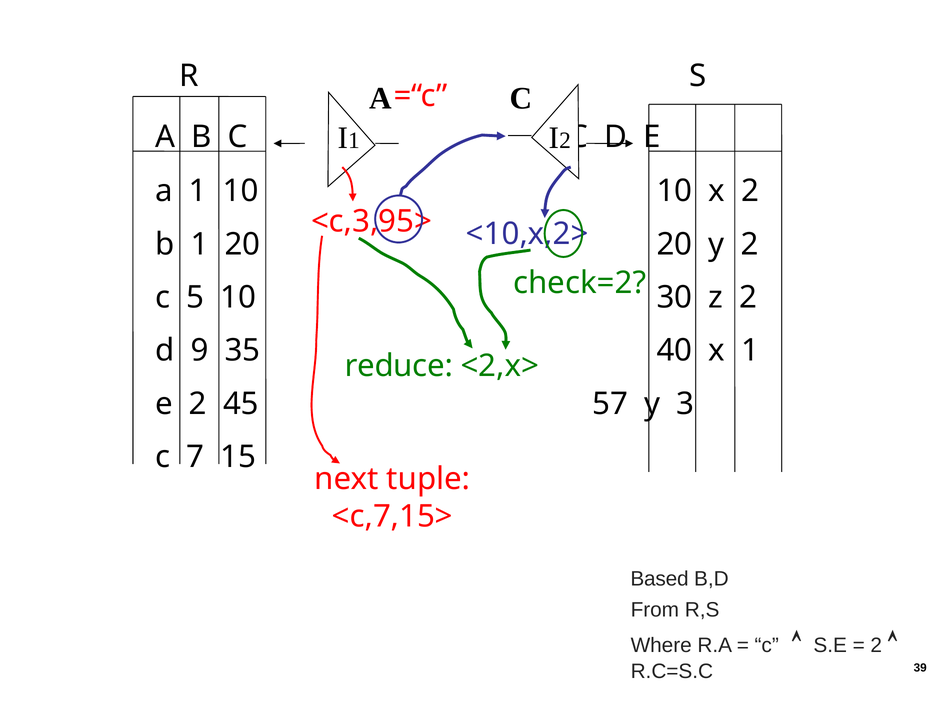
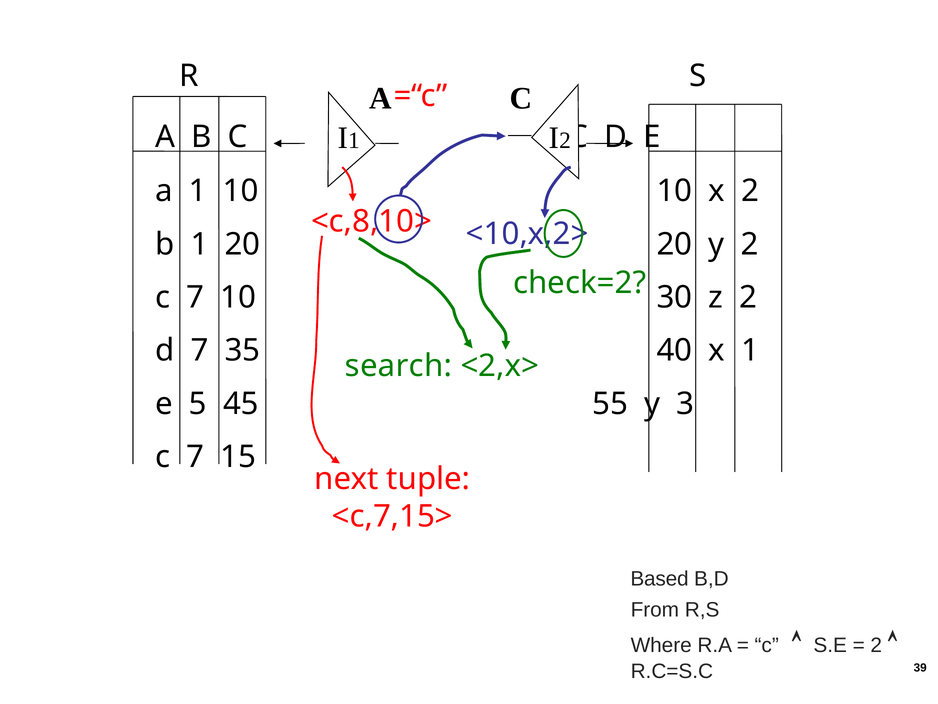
<c,3,95>: <c,3,95> -> <c,8,10> (372, 221)
5: 5 -> 7 (195, 297)
d 9: 9 -> 7 (199, 350)
reduce: reduce -> search (398, 366)
e 2: 2 -> 5 (198, 403)
57: 57 -> 55 (610, 403)
